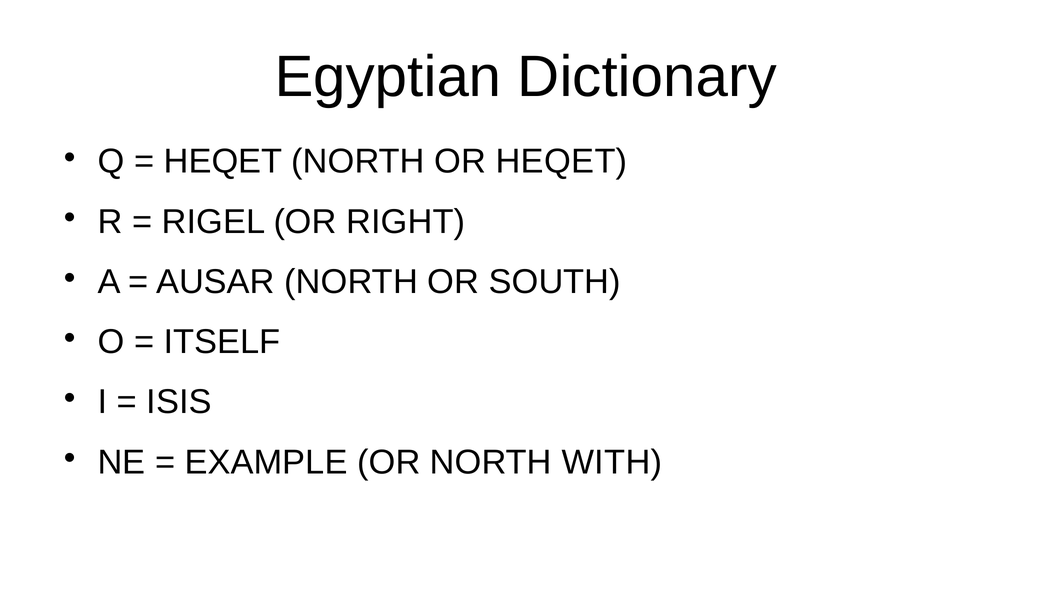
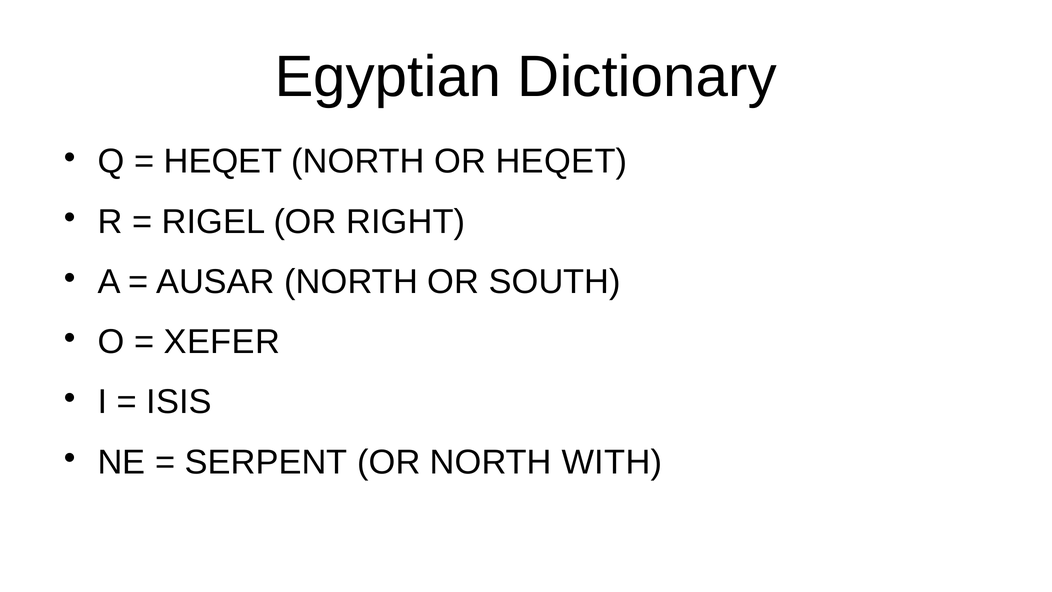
ITSELF: ITSELF -> XEFER (222, 342)
EXAMPLE: EXAMPLE -> SERPENT (266, 462)
